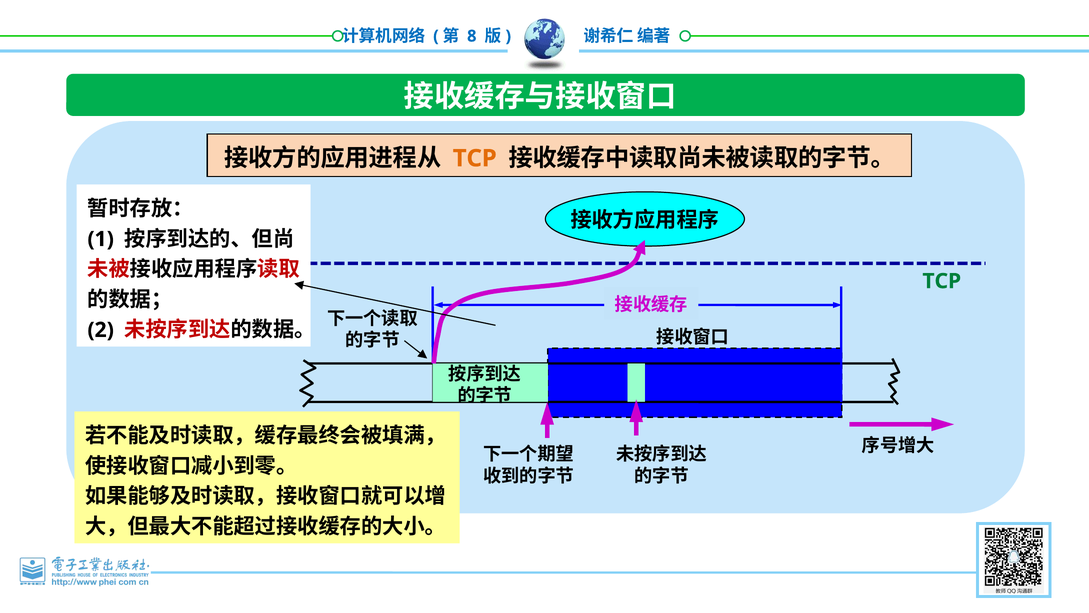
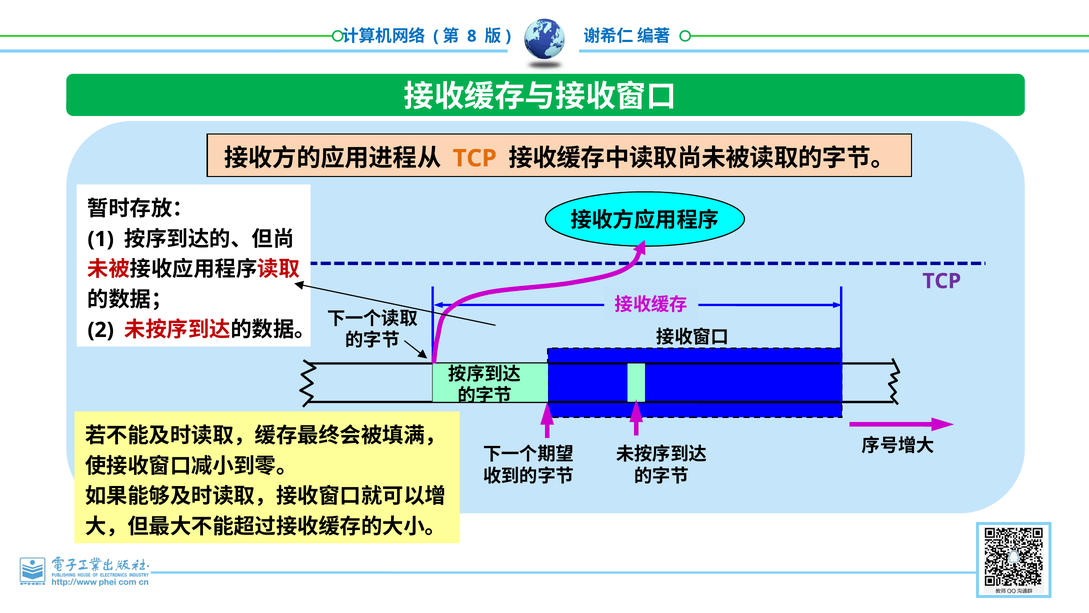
TCP colour: green -> purple (942, 281)
